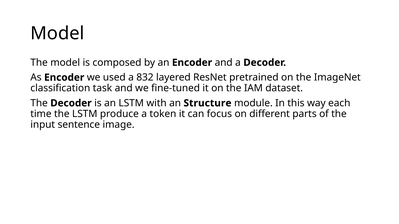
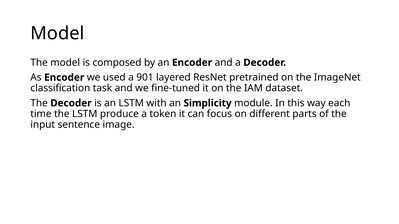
832: 832 -> 901 (145, 78)
Structure: Structure -> Simplicity (208, 103)
